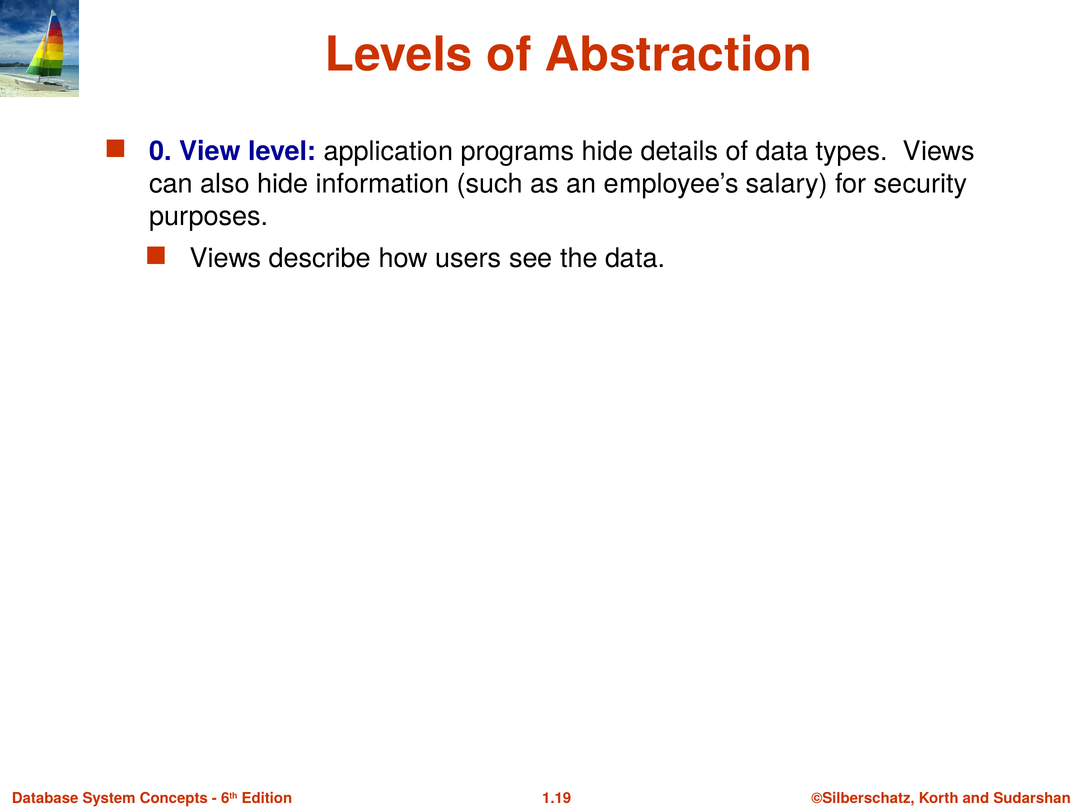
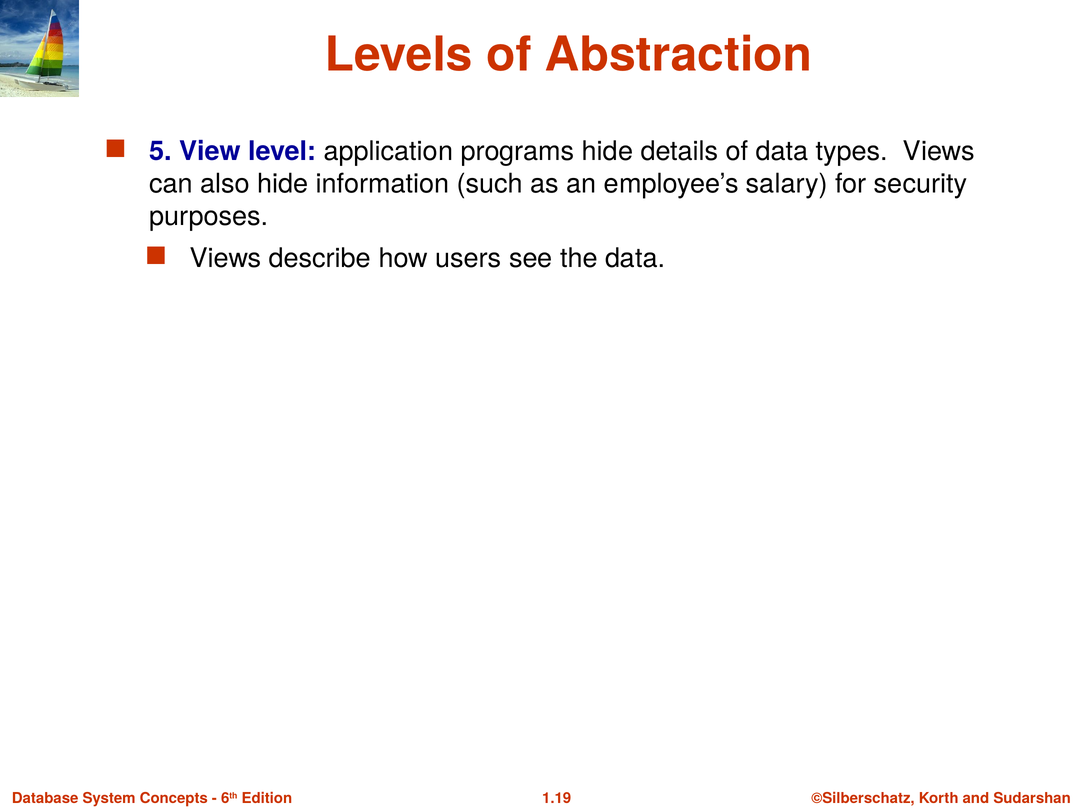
0: 0 -> 5 (161, 151)
